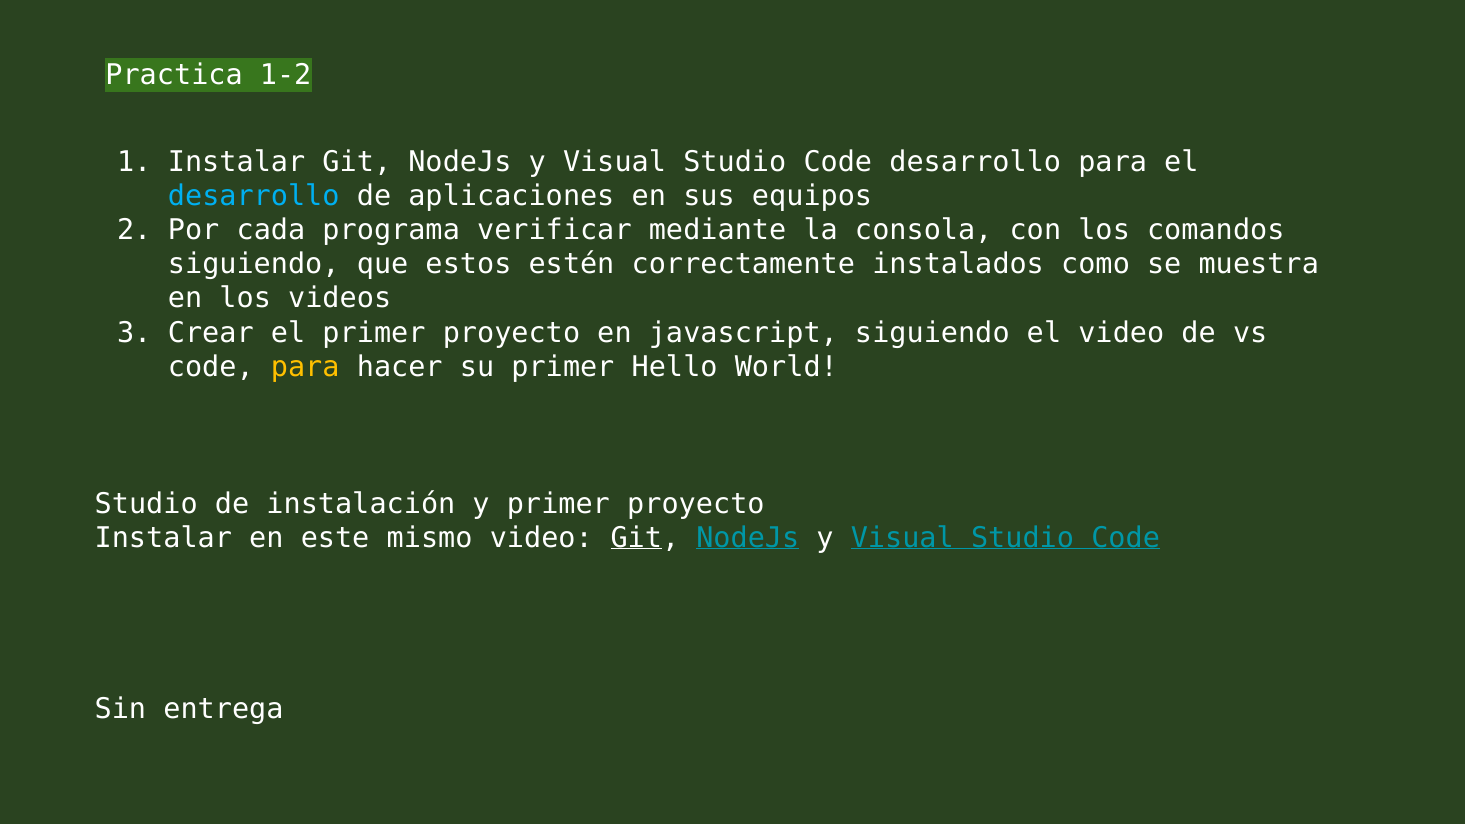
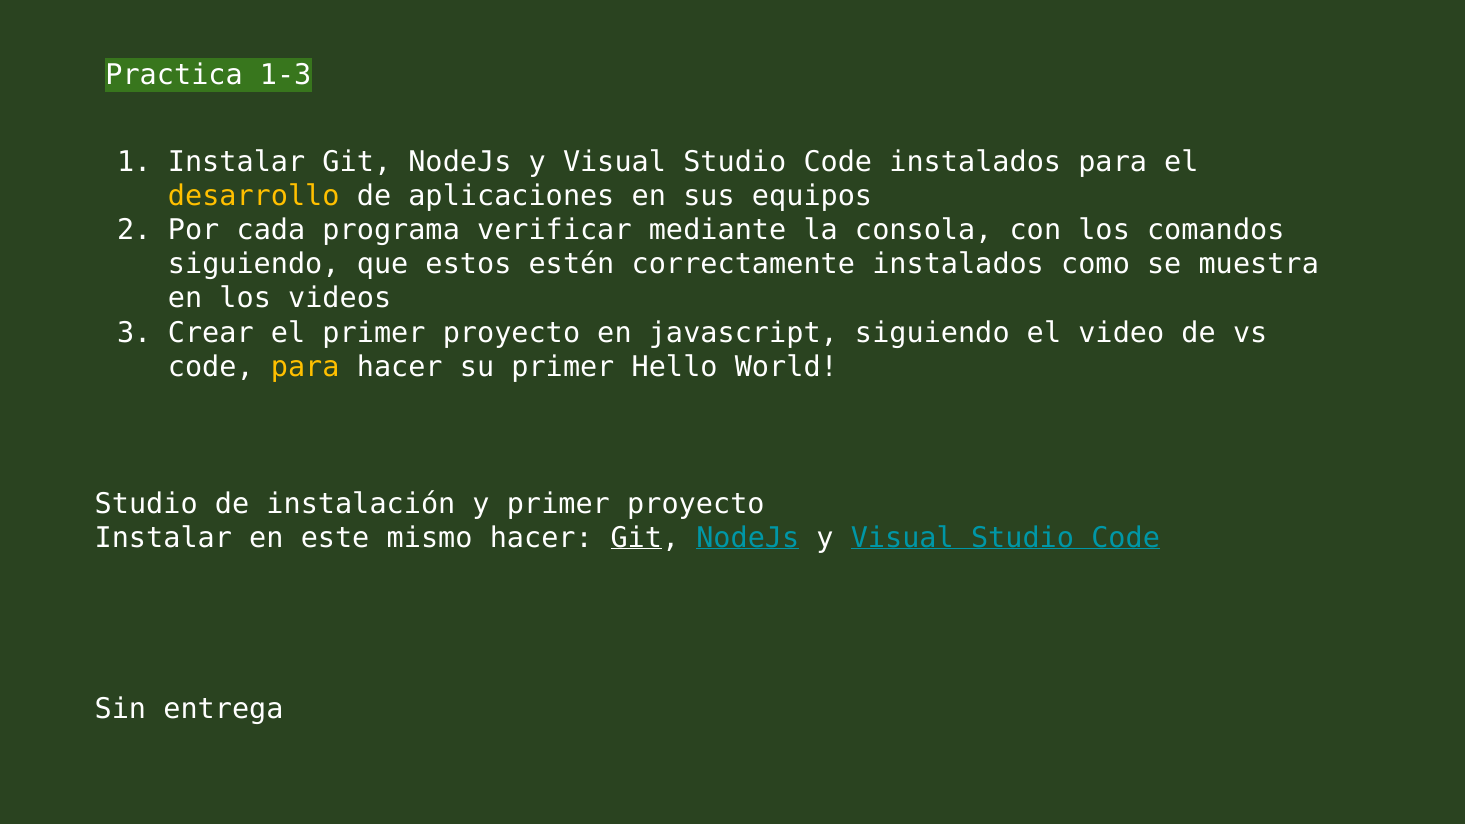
1-2: 1-2 -> 1-3 (286, 75)
Code desarrollo: desarrollo -> instalados (975, 162)
desarrollo colour: light blue -> yellow (254, 196)
mismo video: video -> hacer (541, 538)
